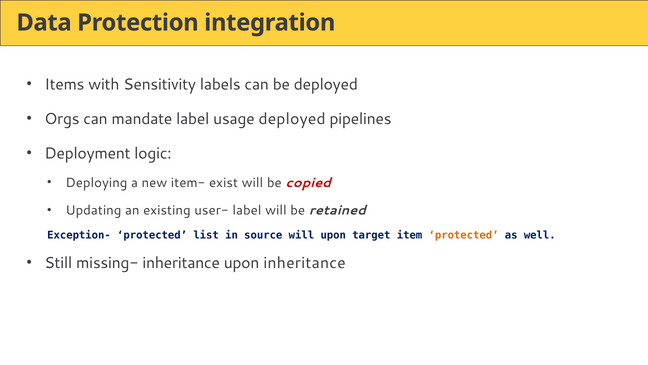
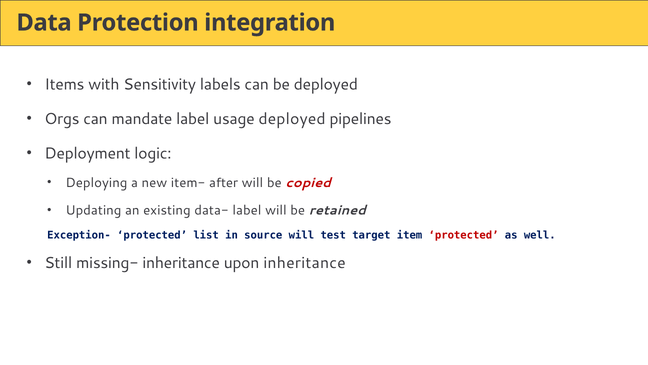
exist: exist -> after (224, 182)
user-: user- -> data- (212, 210)
will upon: upon -> test (333, 235)
protected colour: orange -> red (464, 235)
